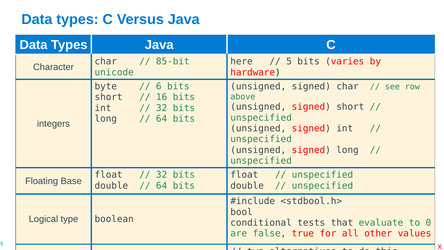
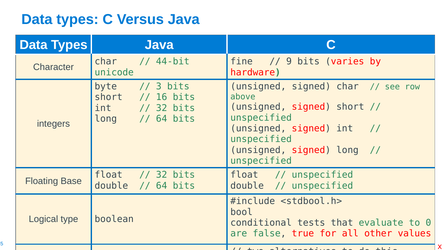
85-bit: 85-bit -> 44-bit (173, 61)
here: here -> fine (242, 61)
5: 5 -> 9 (289, 61)
6: 6 -> 3 (159, 86)
